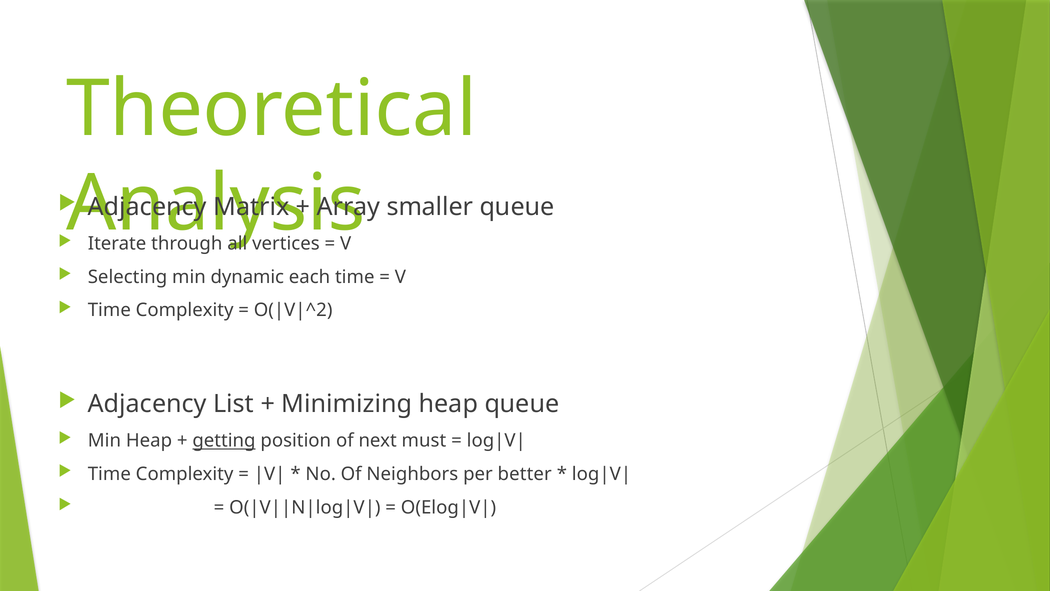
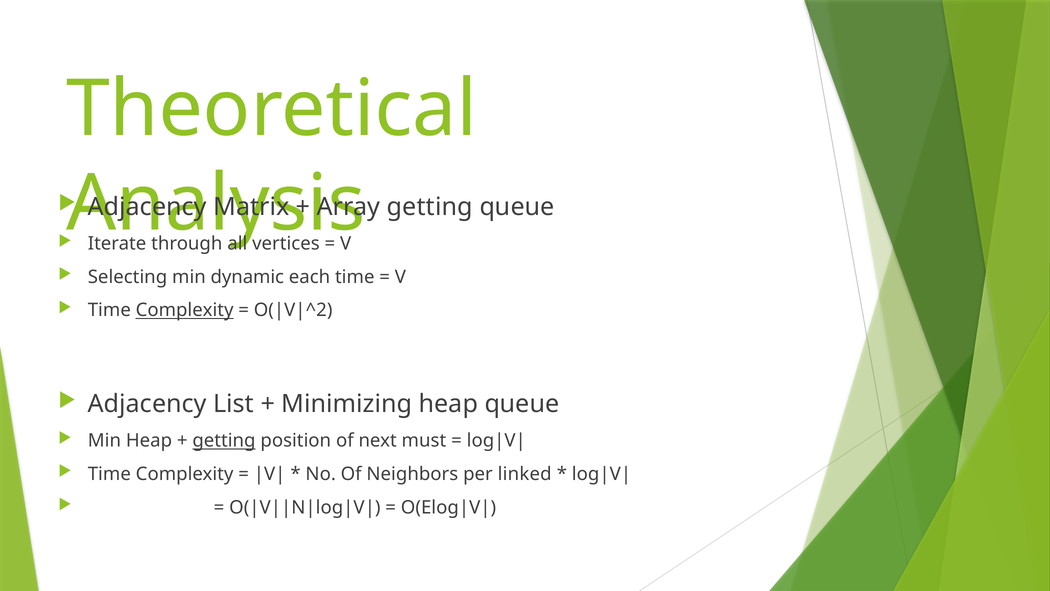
smaller: smaller -> getting (430, 207)
Complexity underline: none -> present (185, 310)
better: better -> linked (525, 474)
